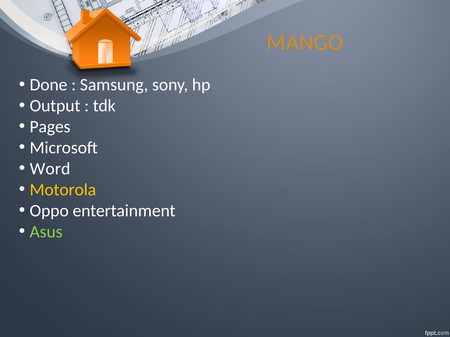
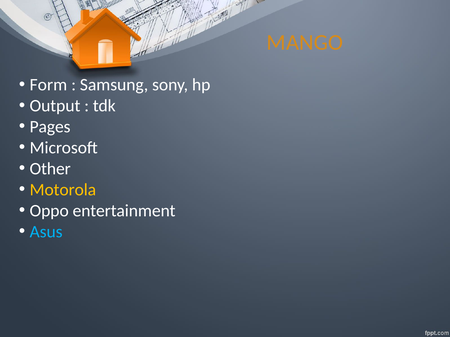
Done: Done -> Form (48, 85)
Word: Word -> Other (50, 169)
Asus colour: light green -> light blue (46, 232)
